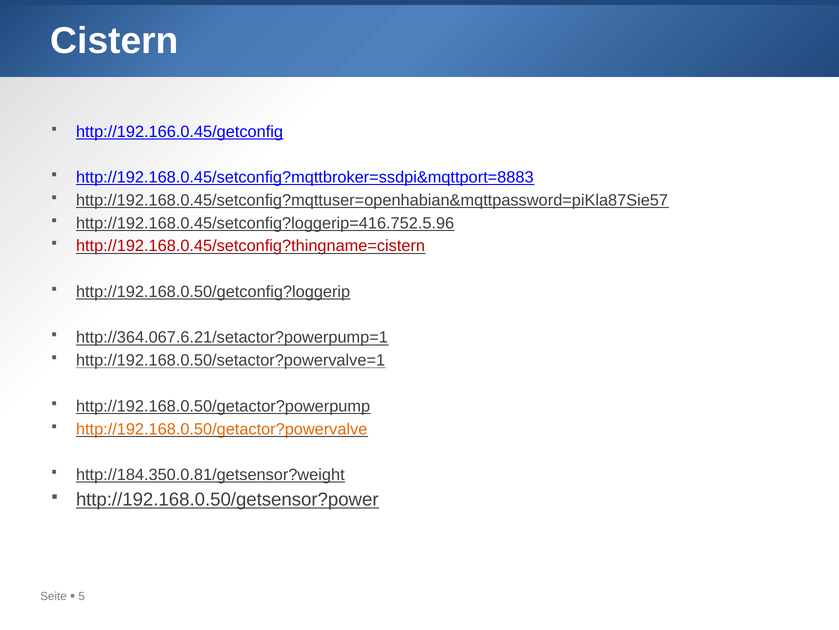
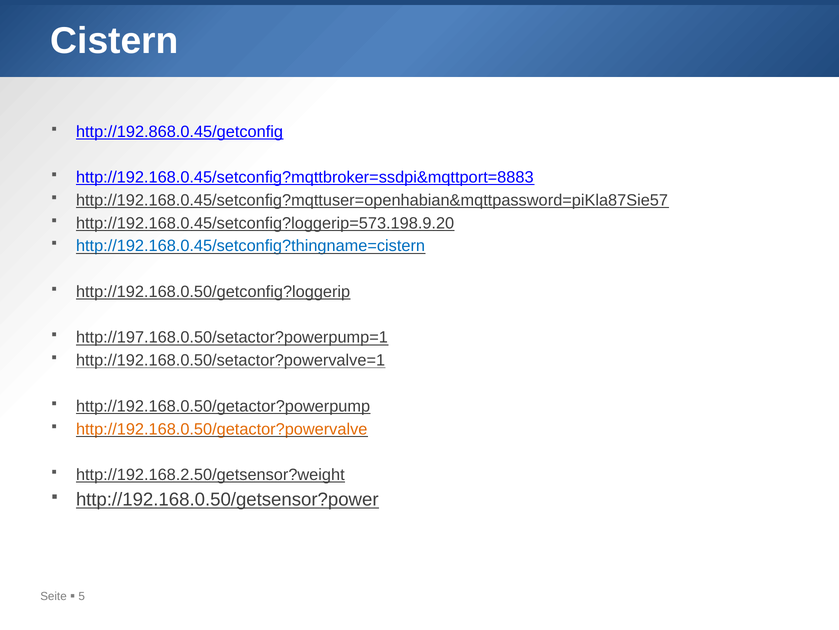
http://192.166.0.45/getconfig: http://192.166.0.45/getconfig -> http://192.868.0.45/getconfig (180, 131)
http://192.168.0.45/setconfig?loggerip=416.752.5.96: http://192.168.0.45/setconfig?loggerip=416.752.5.96 -> http://192.168.0.45/setconfig?loggerip=573.198.9.20 (265, 223)
http://192.168.0.45/setconfig?thingname=cistern colour: red -> blue (251, 246)
http://364.067.6.21/setactor?powerpump=1: http://364.067.6.21/setactor?powerpump=1 -> http://197.168.0.50/setactor?powerpump=1 (232, 337)
http://184.350.0.81/getsensor?weight: http://184.350.0.81/getsensor?weight -> http://192.168.2.50/getsensor?weight (210, 474)
